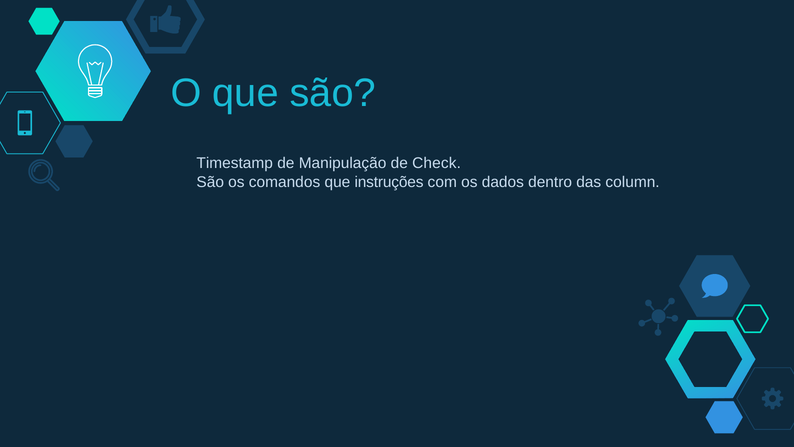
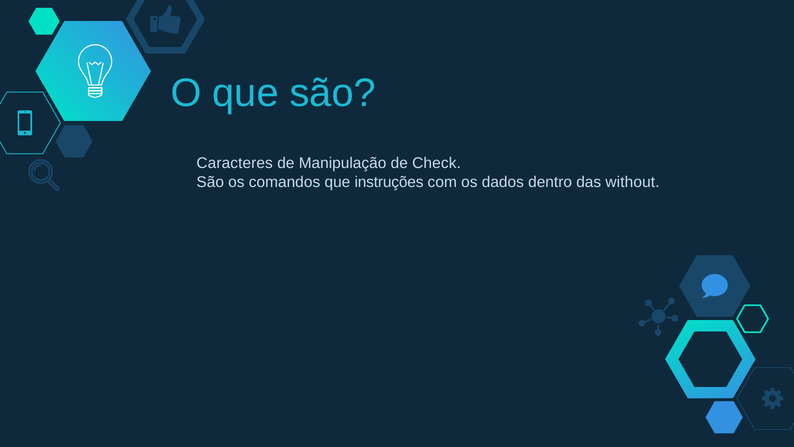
Timestamp: Timestamp -> Caracteres (235, 163)
column: column -> without (633, 182)
